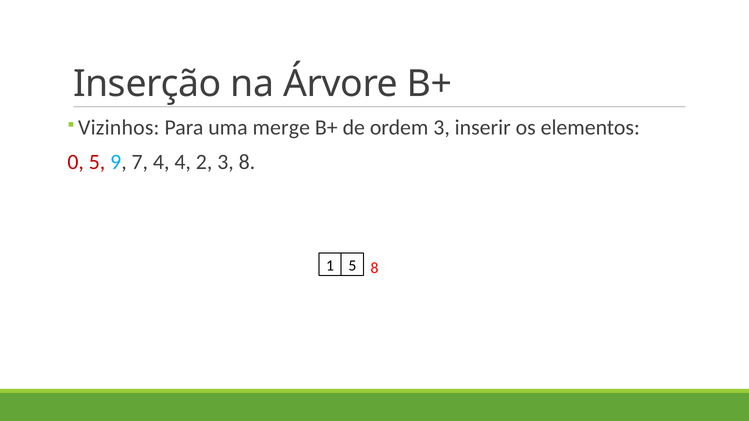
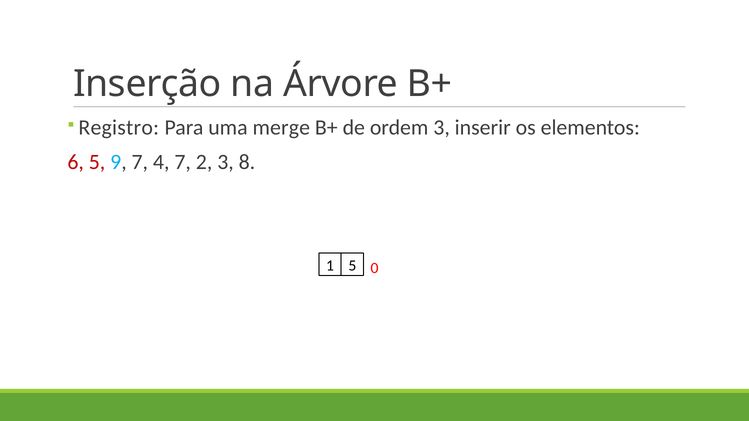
Vizinhos: Vizinhos -> Registro (119, 128)
0: 0 -> 6 (76, 162)
4 4: 4 -> 7 (183, 162)
5 8: 8 -> 0 (375, 268)
